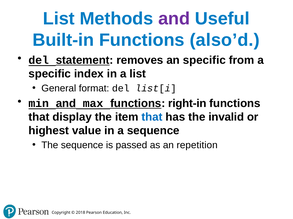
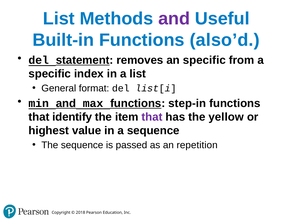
right-in: right-in -> step-in (187, 104)
display: display -> identify (72, 117)
that colour: blue -> purple (152, 117)
invalid: invalid -> yellow (226, 117)
